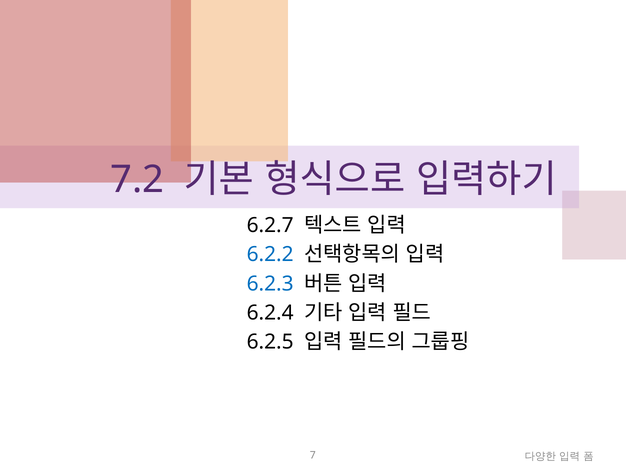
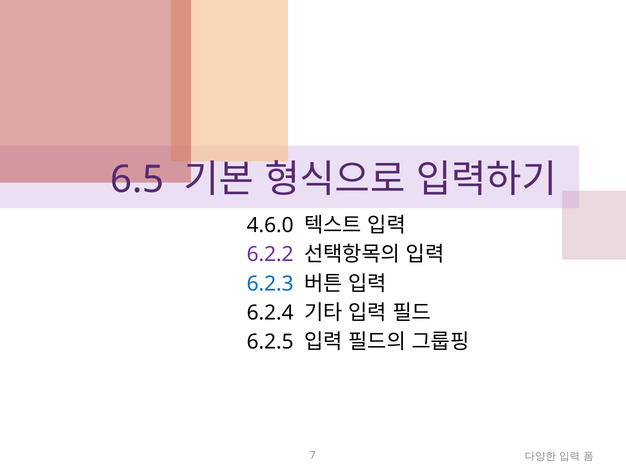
7.2: 7.2 -> 6.5 (137, 180)
6.2.7: 6.2.7 -> 4.6.0 (270, 226)
6.2.2 colour: blue -> purple (270, 255)
